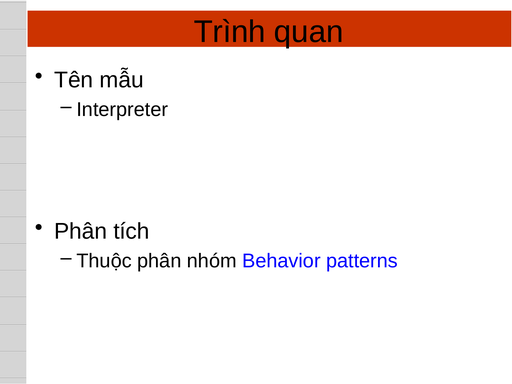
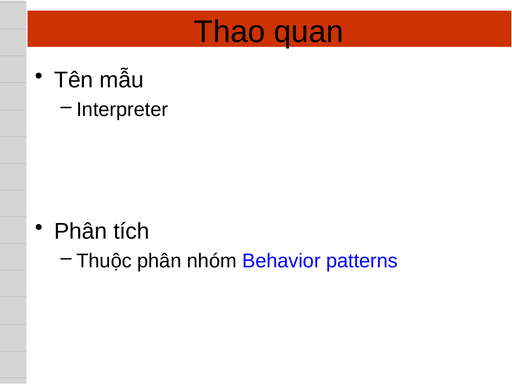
Trình: Trình -> Thao (230, 32)
